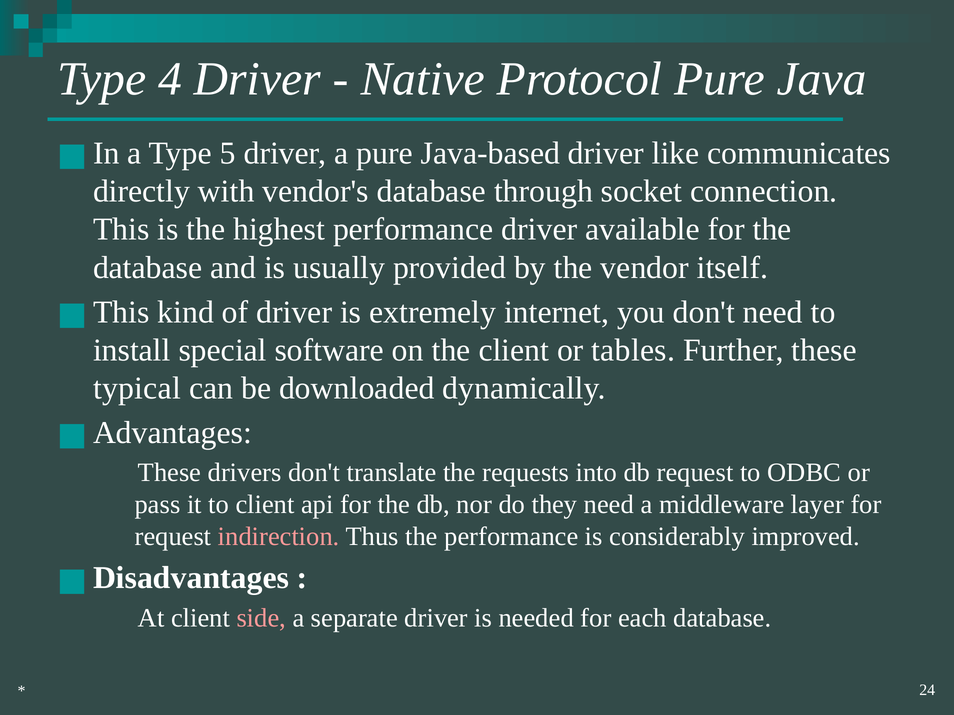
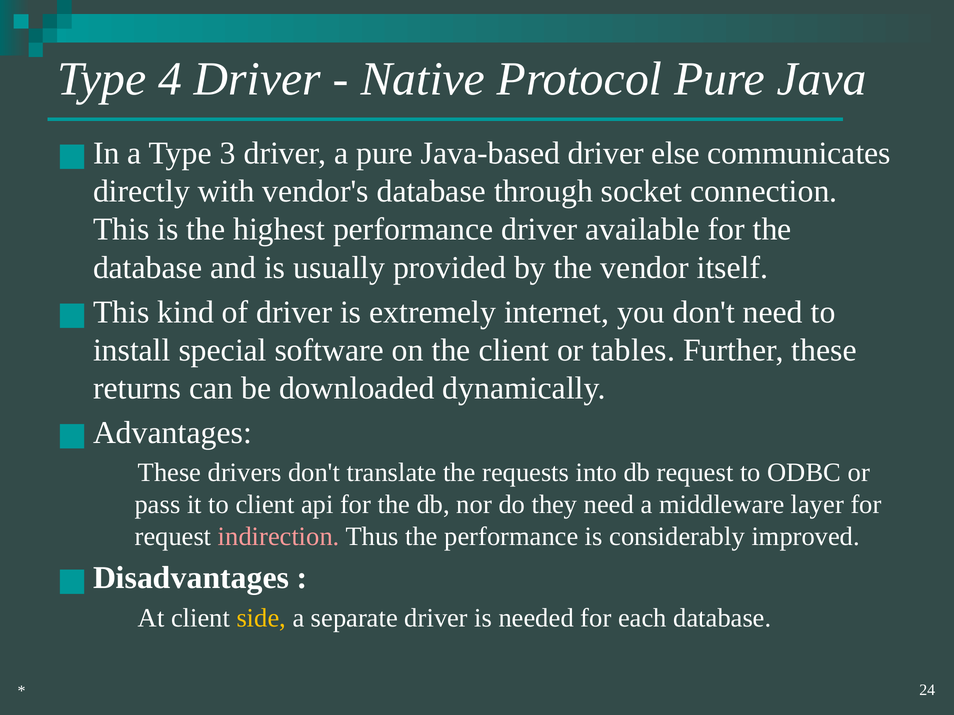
5: 5 -> 3 (228, 153)
like: like -> else (676, 153)
typical: typical -> returns (137, 389)
side colour: pink -> yellow (261, 618)
